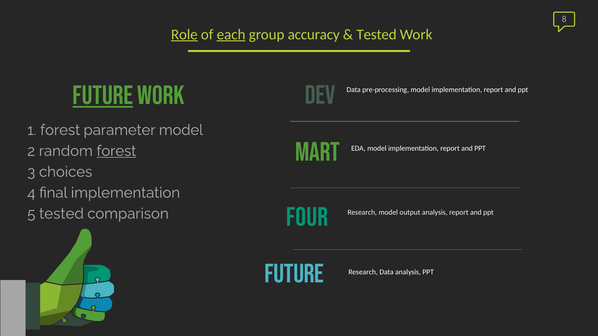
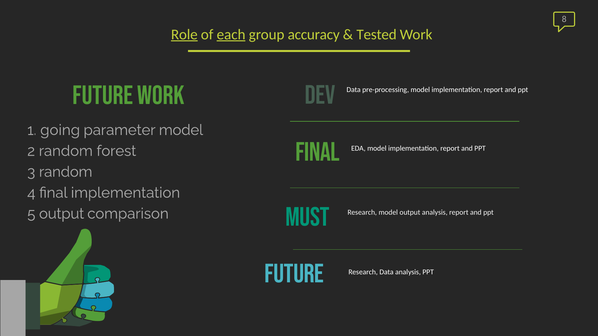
Future underline: present -> none (103, 96)
1 forest: forest -> going (60, 130)
Mart: Mart -> Final (318, 152)
forest underline: present -> none (116, 151)
3 choices: choices -> random (66, 172)
5 tested: tested -> output (62, 214)
Four: Four -> Must (307, 217)
